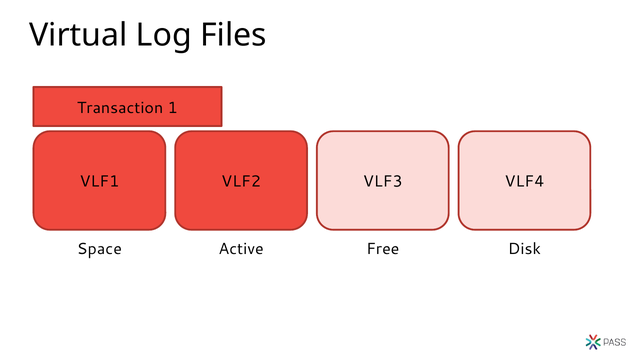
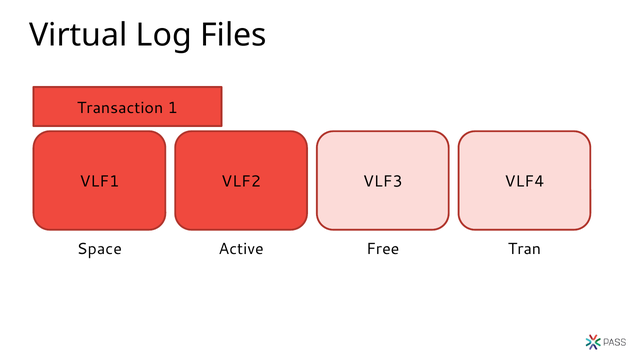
Disk: Disk -> Tran (524, 249)
